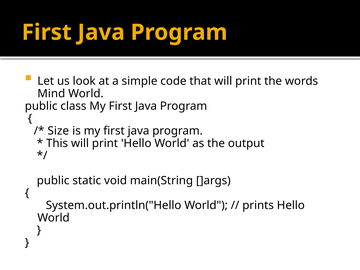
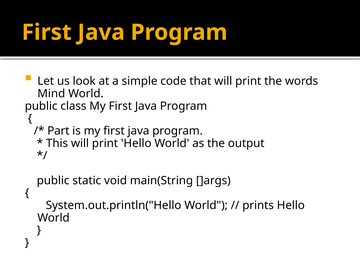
Size: Size -> Part (58, 131)
